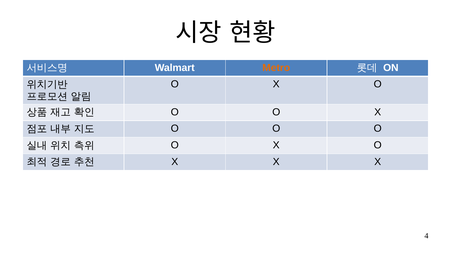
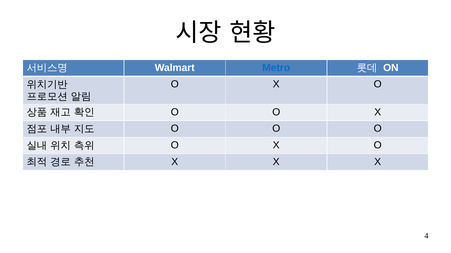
Metro colour: orange -> blue (276, 68)
